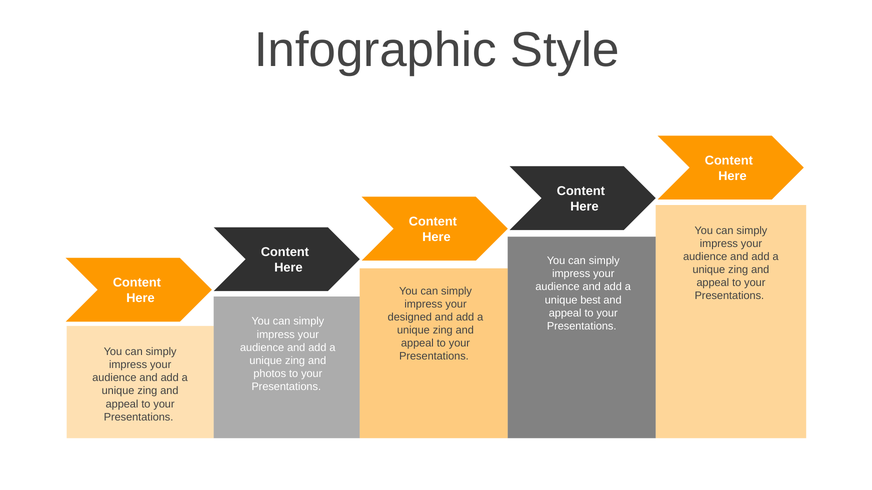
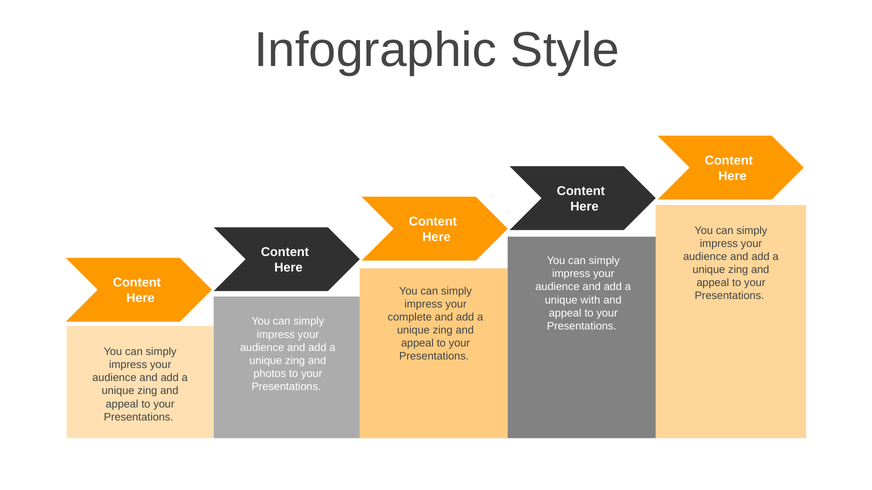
best: best -> with (590, 300)
designed: designed -> complete (410, 318)
